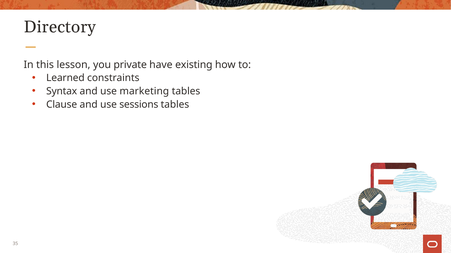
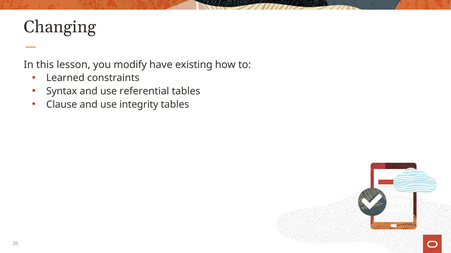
Directory: Directory -> Changing (60, 27)
private: private -> modify (130, 65)
marketing: marketing -> referential (144, 91)
sessions: sessions -> integrity (139, 105)
